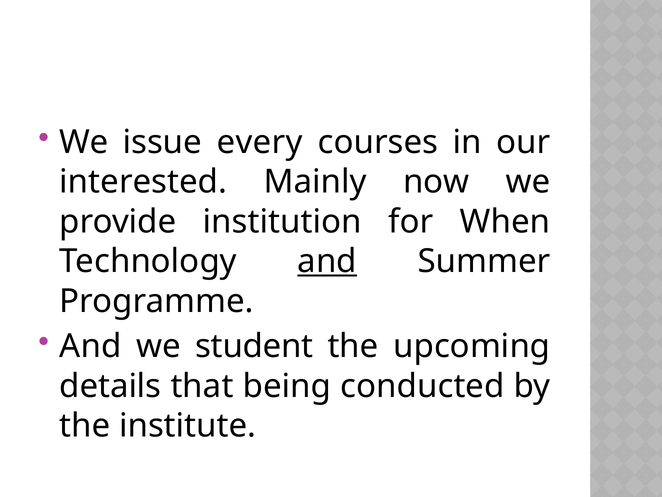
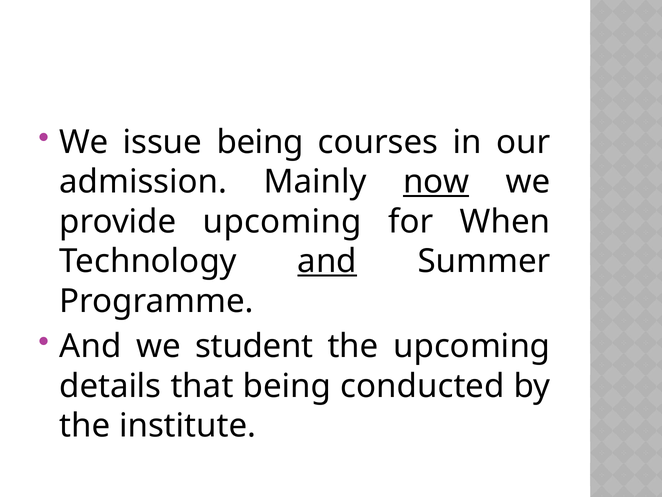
issue every: every -> being (260, 142)
interested: interested -> admission (143, 182)
now underline: none -> present (436, 182)
provide institution: institution -> upcoming (282, 221)
